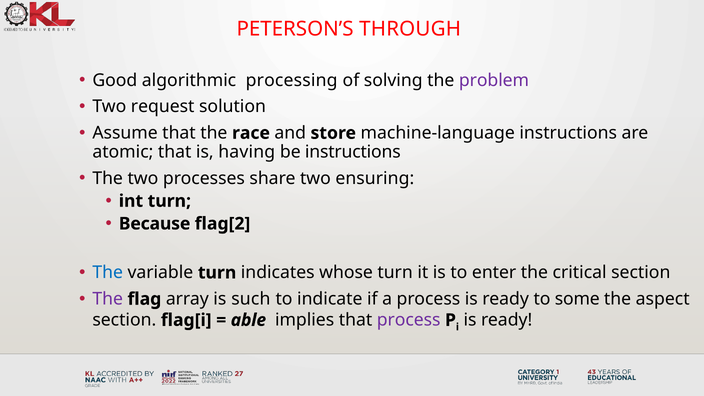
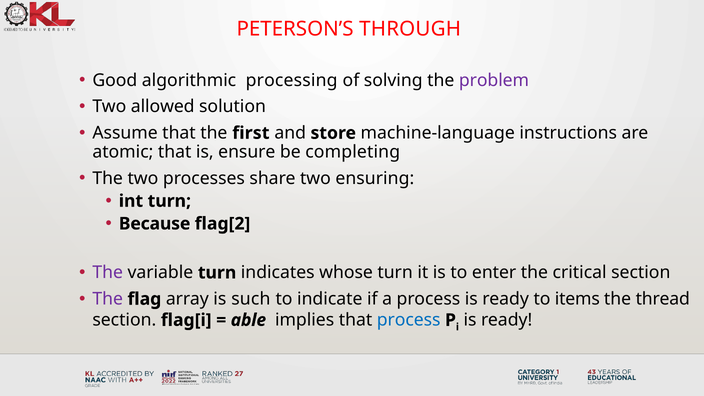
request: request -> allowed (163, 107)
race: race -> first (251, 133)
having: having -> ensure (247, 152)
be instructions: instructions -> completing (353, 152)
The colour: blue -> purple (108, 273)
some: some -> items (577, 299)
aspect: aspect -> thread (663, 299)
process colour: purple -> blue (409, 320)
